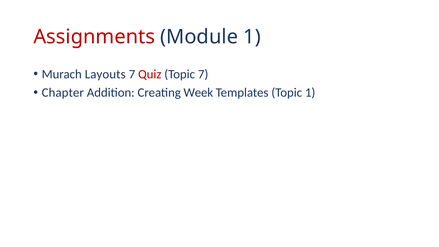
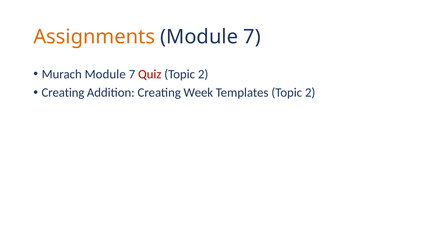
Assignments colour: red -> orange (94, 37)
1: 1 -> 7 (252, 37)
Murach Layouts: Layouts -> Module (105, 74)
7: 7 -> 2 (203, 74)
Chapter: Chapter -> Creating (63, 93)
Templates Topic 1: 1 -> 2 (310, 93)
